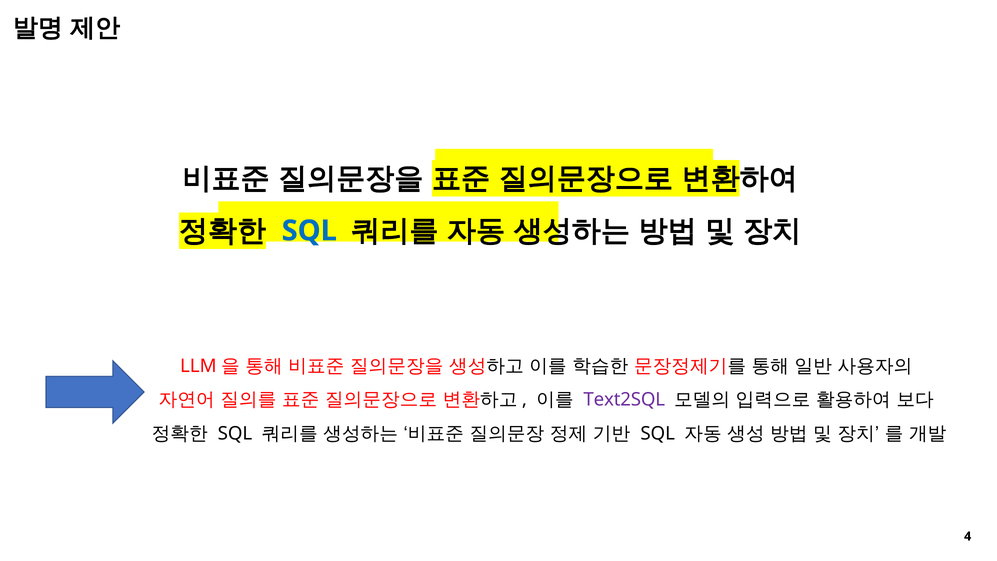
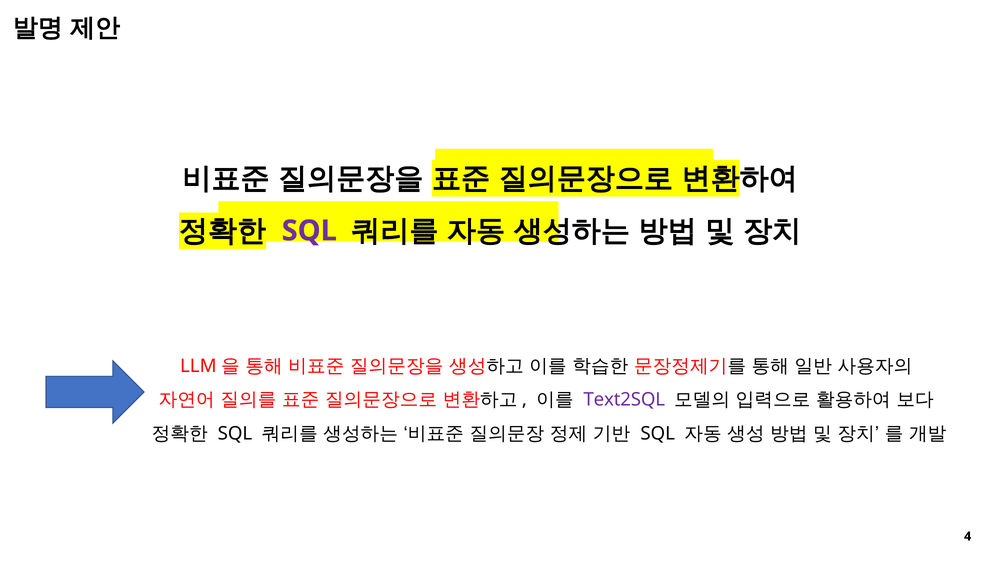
SQL colour: blue -> purple (309, 231)
